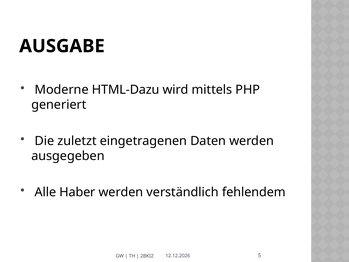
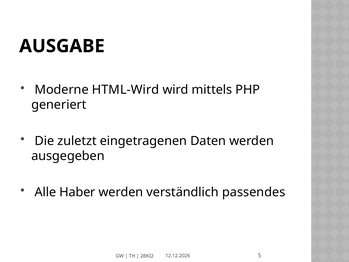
HTML-Dazu: HTML-Dazu -> HTML-Wird (126, 90)
fehlendem: fehlendem -> passendes (254, 192)
